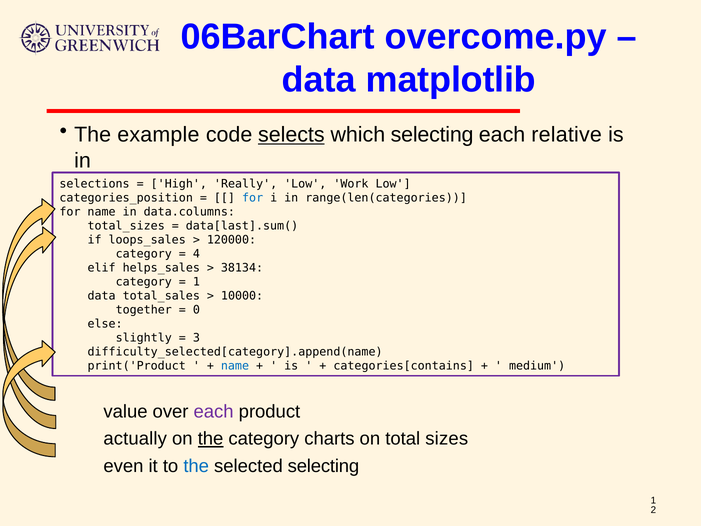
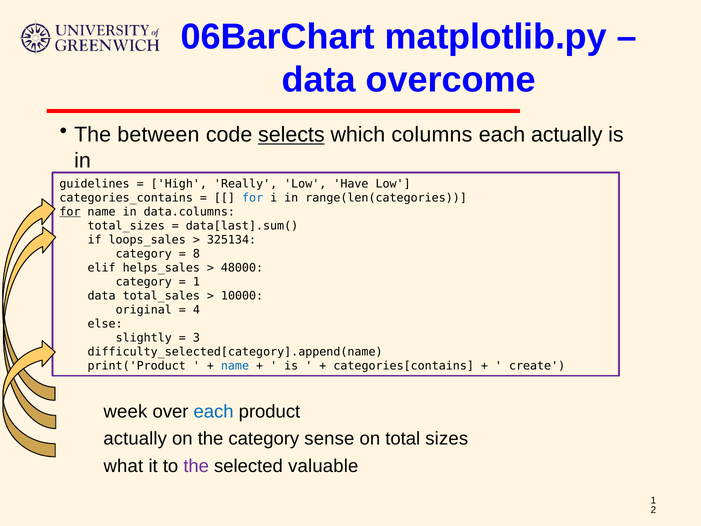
overcome.py: overcome.py -> matplotlib.py (496, 37)
matplotlib: matplotlib -> overcome (451, 80)
example: example -> between (158, 135)
which selecting: selecting -> columns (432, 135)
each relative: relative -> actually (567, 135)
selections: selections -> guidelines (95, 184)
Work: Work -> Have (351, 184)
categories_position: categories_position -> categories_contains (126, 198)
for underline: none -> present (70, 212)
120000: 120000 -> 325134 (231, 240)
4: 4 -> 8 (196, 254)
38134: 38134 -> 48000 (242, 268)
together: together -> original (144, 310)
0: 0 -> 4 (196, 310)
medium: medium -> create (537, 366)
value: value -> week (125, 411)
each colour: purple -> blue (214, 411)
the underline: present -> none (211, 439)
charts: charts -> sense (329, 439)
even: even -> what (123, 466)
the colour: blue -> purple (196, 466)
selected selecting: selecting -> valuable (323, 466)
